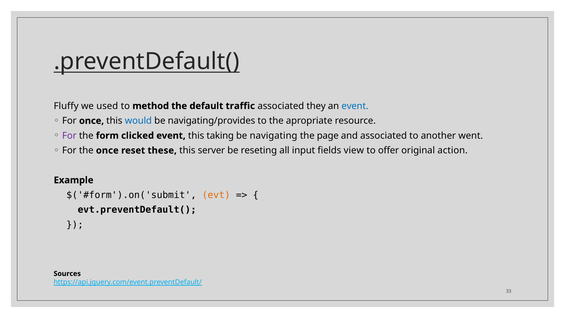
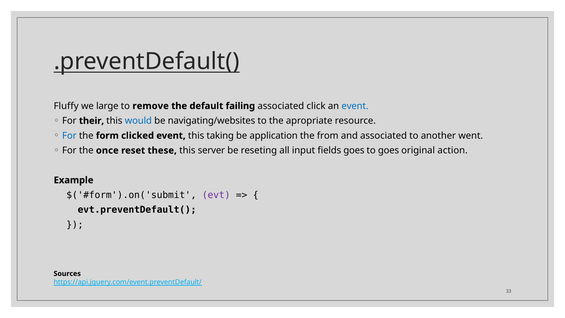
used: used -> large (107, 106)
method: method -> remove (151, 106)
traffic: traffic -> failing (240, 106)
they: they -> click (316, 106)
For once: once -> their (92, 121)
navigating/provides: navigating/provides -> navigating/websites (211, 121)
For colour: purple -> blue (69, 136)
navigating: navigating -> application (274, 136)
page: page -> from (328, 136)
fields view: view -> goes (354, 150)
to offer: offer -> goes (389, 150)
evt colour: orange -> purple (216, 195)
